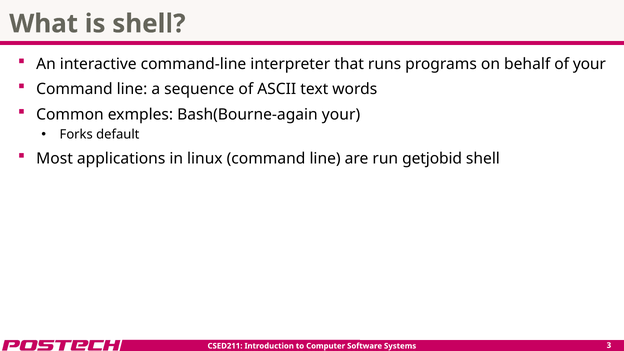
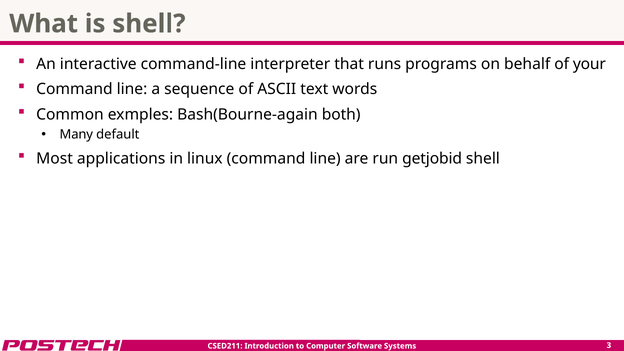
Bash(Bourne-again your: your -> both (341, 114)
Forks: Forks -> Many (76, 135)
